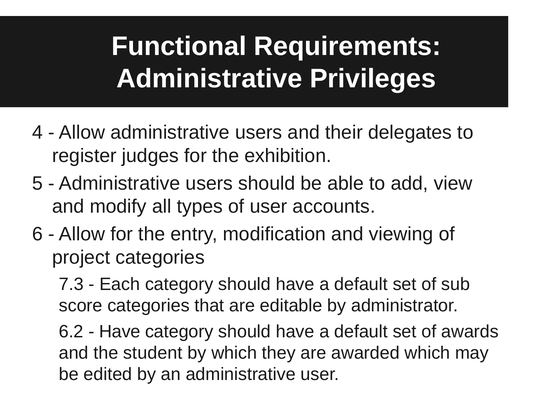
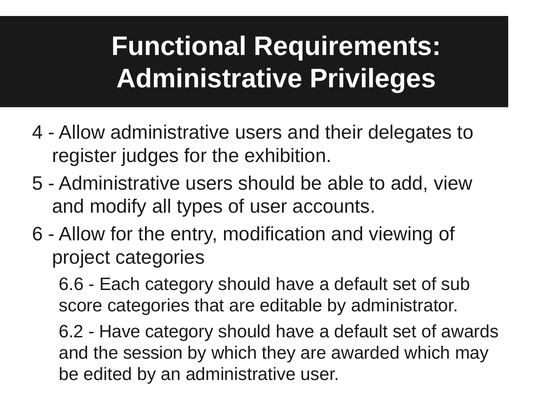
7.3: 7.3 -> 6.6 (71, 284)
student: student -> session (153, 352)
